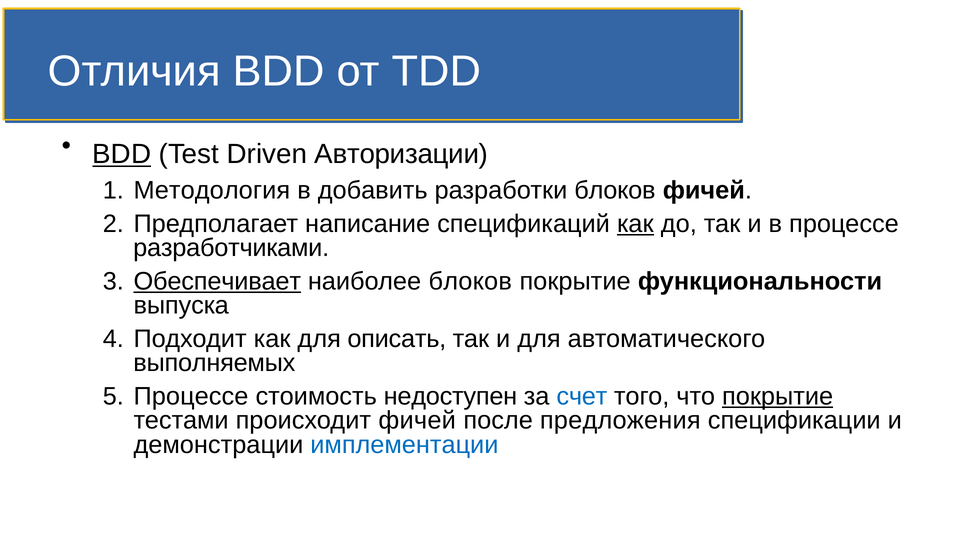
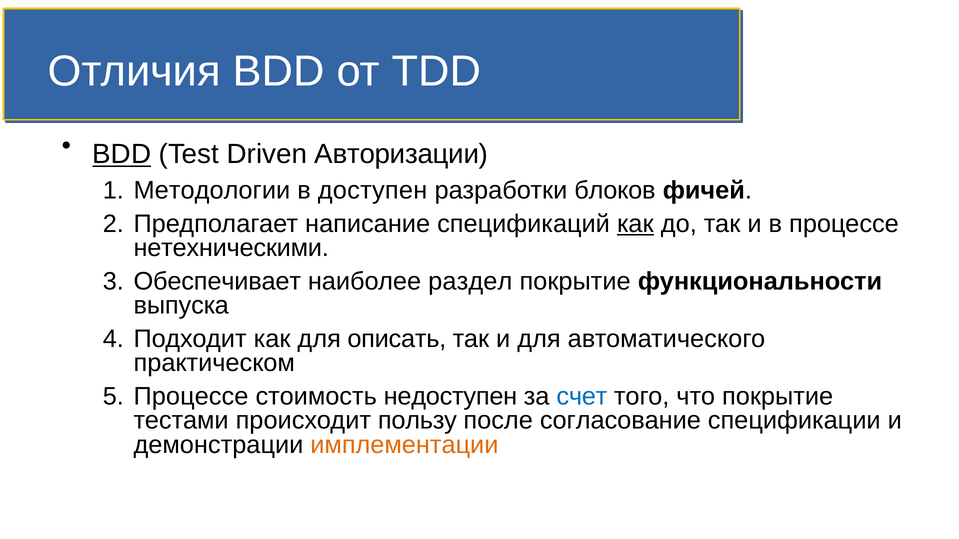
Методология: Методология -> Методологии (212, 191)
добавить: добавить -> доступен (373, 191)
разработчиками: разработчиками -> нетехническими (231, 248)
Обеспечивает underline: present -> none (217, 281)
наиболее блоков: блоков -> раздел (470, 281)
выполняемых: выполняемых -> практическом (214, 363)
покрытие underline: present -> none (778, 397)
происходит фичей: фичей -> пользу (417, 421)
предложения: предложения -> согласование (620, 421)
имплементации colour: blue -> orange (404, 445)
